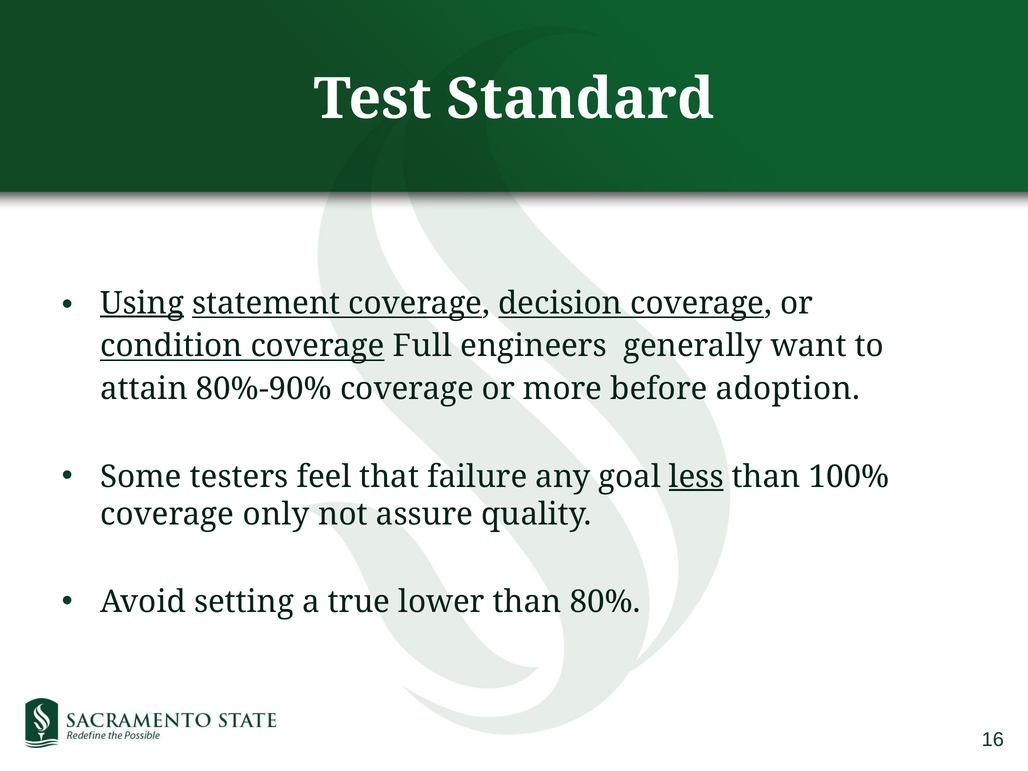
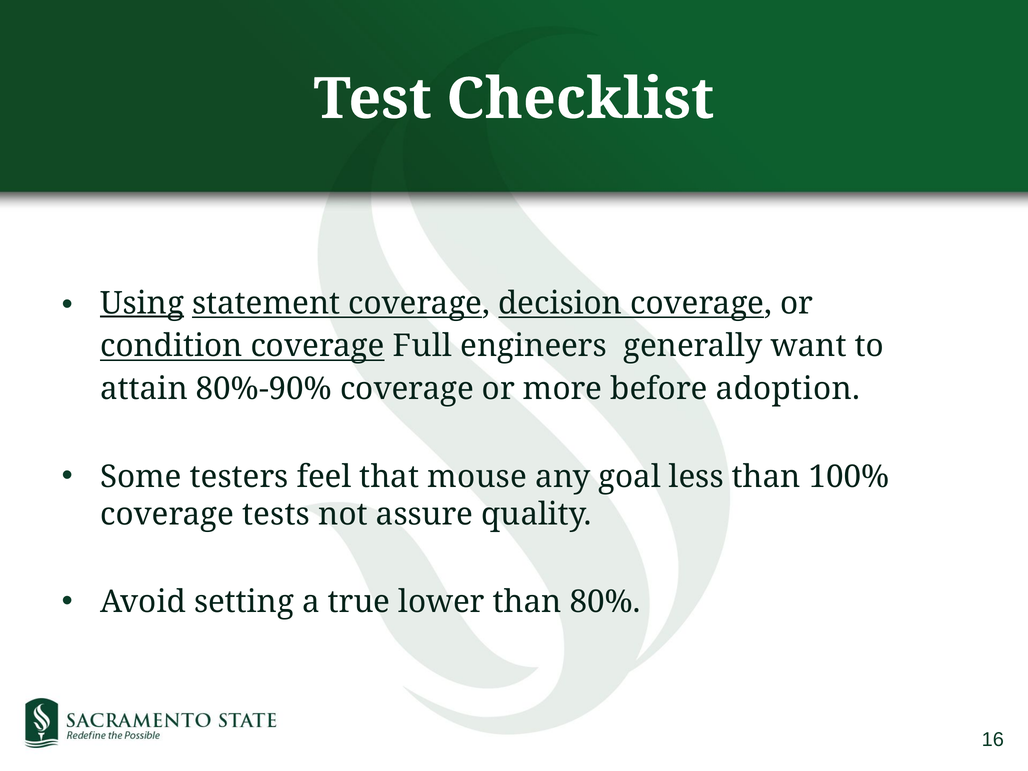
Standard: Standard -> Checklist (580, 99)
failure: failure -> mouse (477, 477)
less underline: present -> none (696, 477)
only: only -> tests (276, 514)
